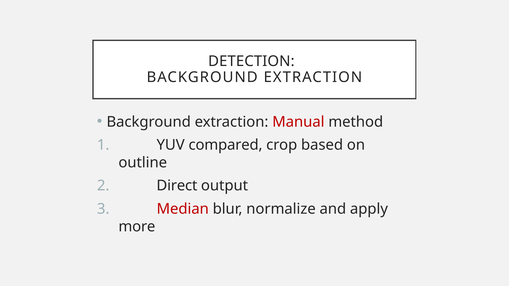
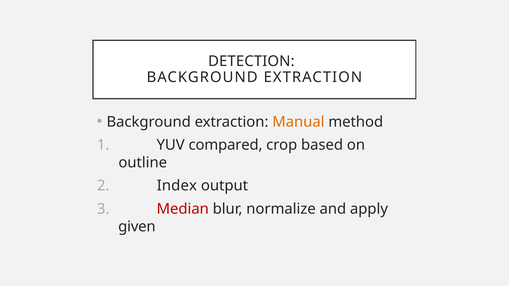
Manual colour: red -> orange (298, 122)
Direct: Direct -> Index (177, 186)
more: more -> given (137, 227)
